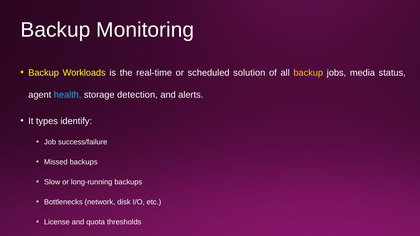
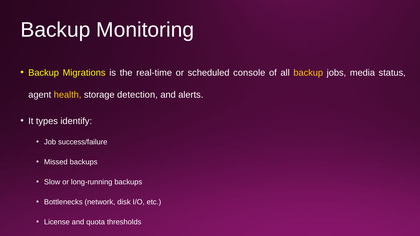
Workloads: Workloads -> Migrations (84, 73)
solution: solution -> console (249, 73)
health colour: light blue -> yellow (68, 95)
